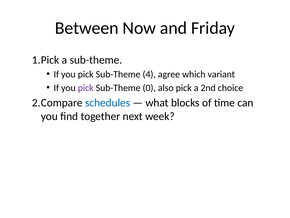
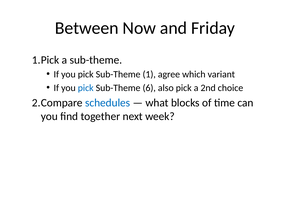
4: 4 -> 1 (149, 74)
pick colour: purple -> blue (86, 88)
0: 0 -> 6 (149, 88)
